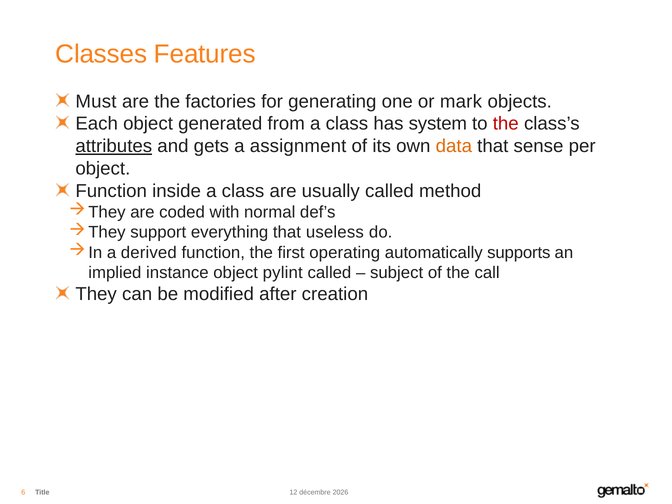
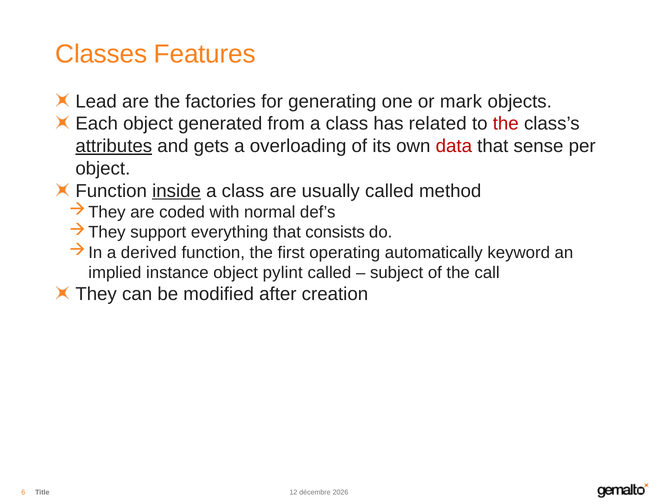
Must: Must -> Lead (96, 101)
system: system -> related (438, 124)
assignment: assignment -> overloading (298, 146)
data colour: orange -> red (454, 146)
inside underline: none -> present (177, 191)
useless: useless -> consists (335, 232)
supports: supports -> keyword (519, 252)
